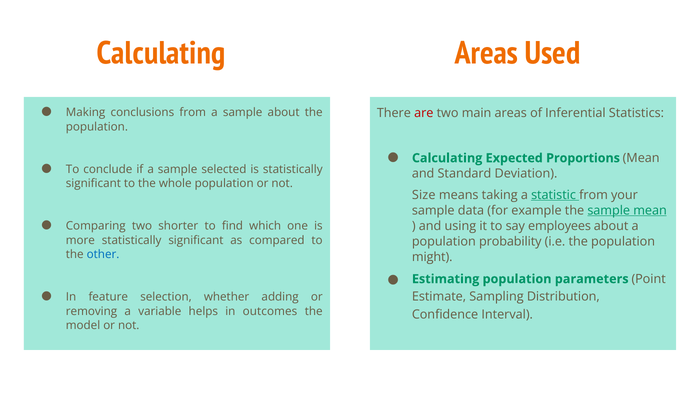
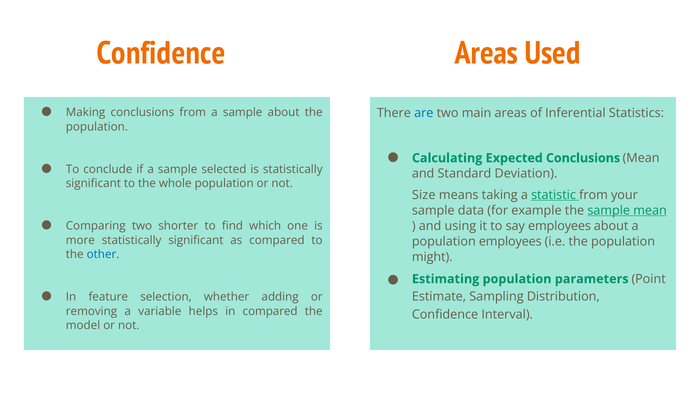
Calculating: Calculating -> Confidence (161, 53)
are colour: red -> blue (424, 113)
Expected Proportions: Proportions -> Conclusions (583, 158)
population probability: probability -> employees (510, 241)
in outcomes: outcomes -> compared (270, 311)
